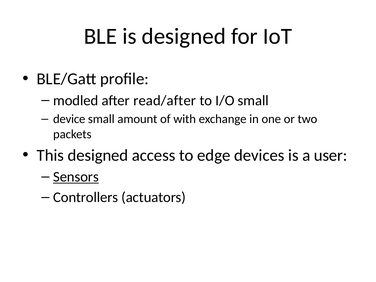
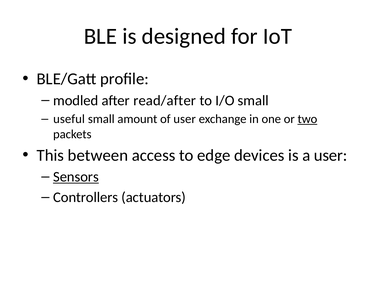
device: device -> useful (69, 119)
of with: with -> user (185, 119)
two underline: none -> present (307, 119)
This designed: designed -> between (98, 155)
